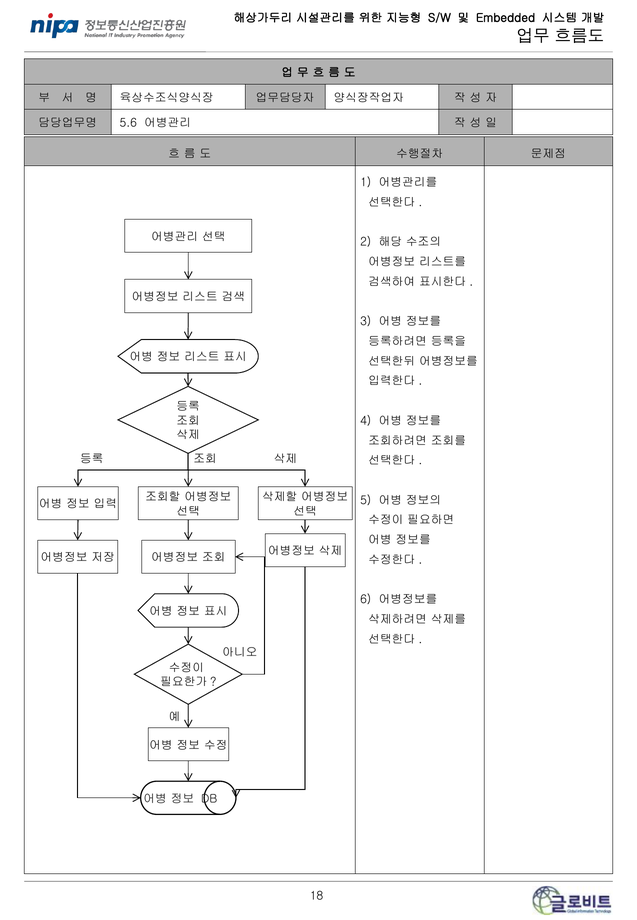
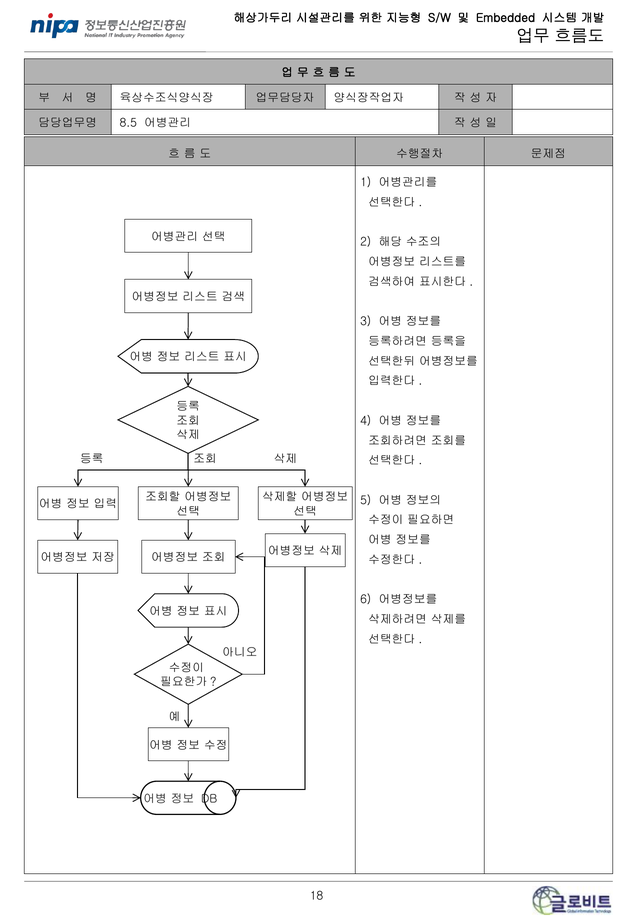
5.6: 5.6 -> 8.5 (128, 123)
